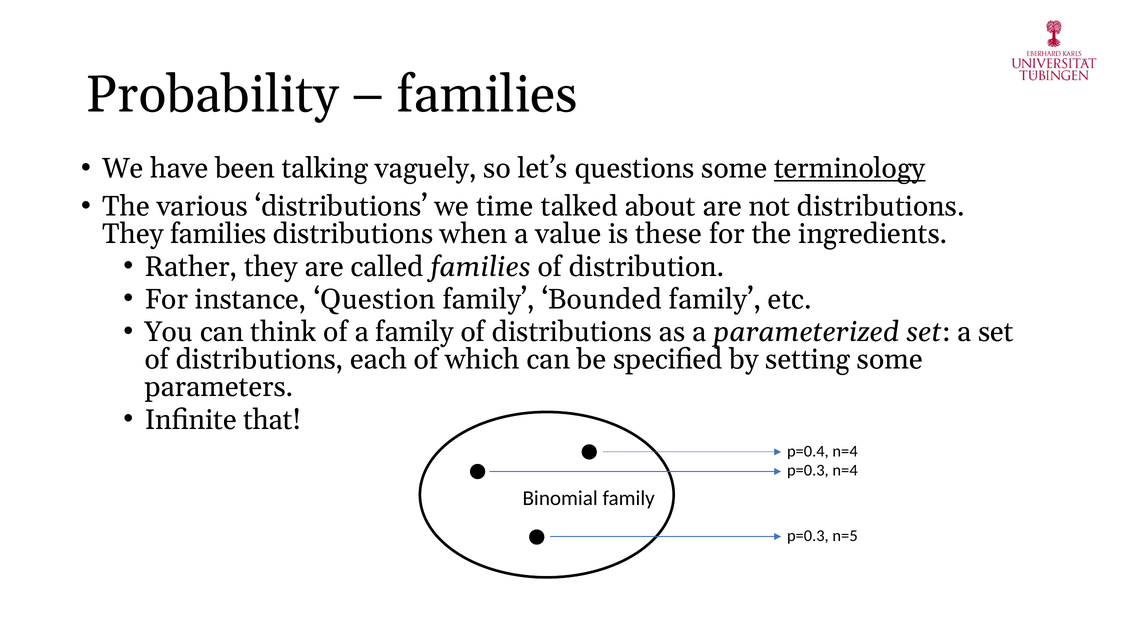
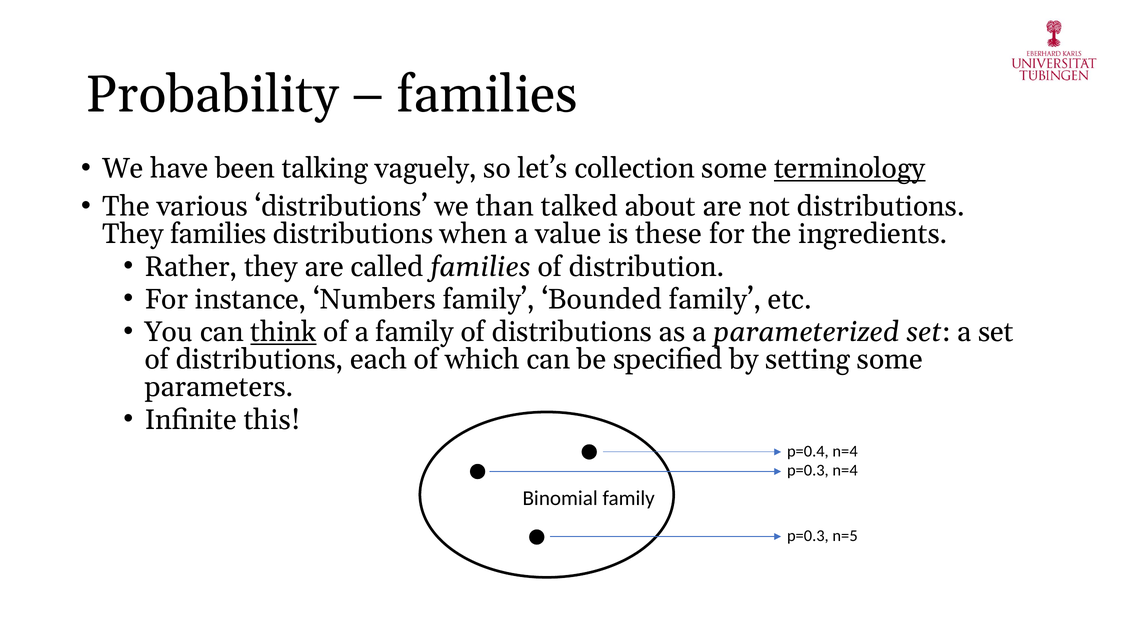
questions: questions -> collection (635, 169)
time: time -> than (505, 206)
Question: Question -> Numbers (375, 299)
think underline: none -> present (284, 332)
that: that -> this (272, 419)
